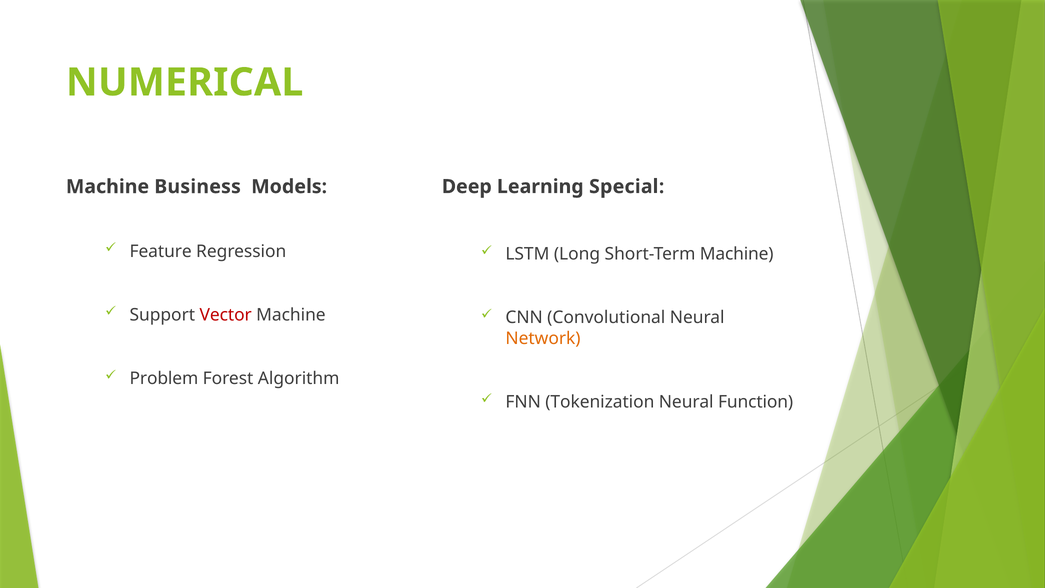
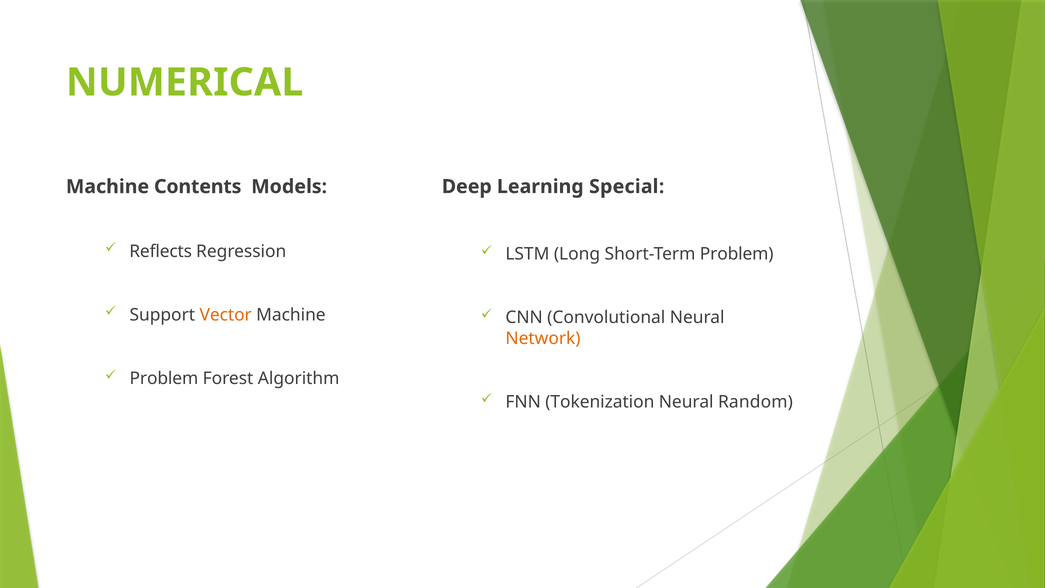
Business: Business -> Contents (198, 187)
Feature: Feature -> Reflects (161, 251)
Short-Term Machine: Machine -> Problem (737, 254)
Vector colour: red -> orange (226, 315)
Function: Function -> Random (755, 402)
